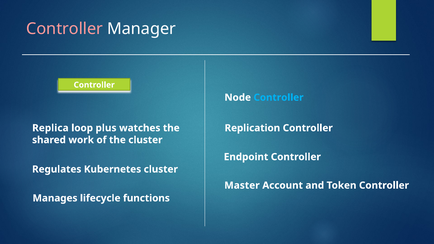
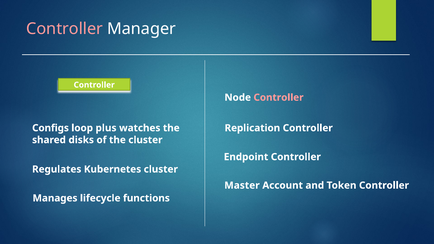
Controller colour: light blue -> pink (279, 98)
Replica: Replica -> Configs (50, 128)
work: work -> disks (81, 140)
